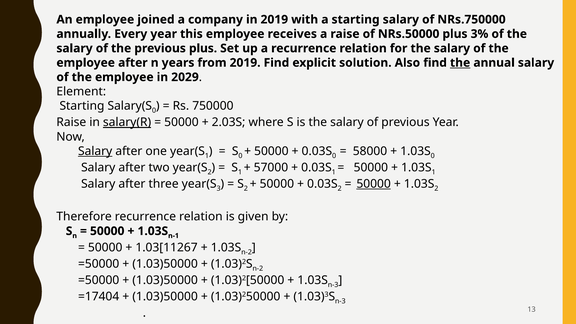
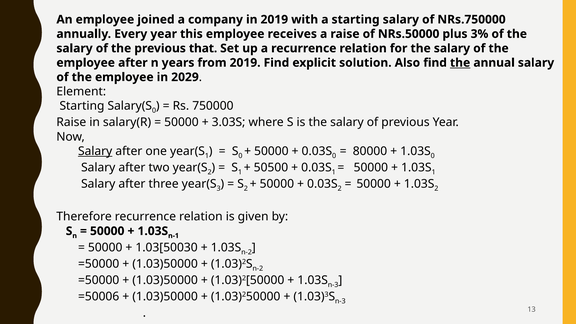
previous plus: plus -> that (203, 48)
salary(R underline: present -> none (127, 122)
2.03S: 2.03S -> 3.03S (229, 122)
58000: 58000 -> 80000 (370, 151)
57000: 57000 -> 50500 (271, 168)
50000 underline: present -> none (374, 184)
1.03[11267: 1.03[11267 -> 1.03[50030 (167, 247)
=17404: =17404 -> =50006 (99, 297)
